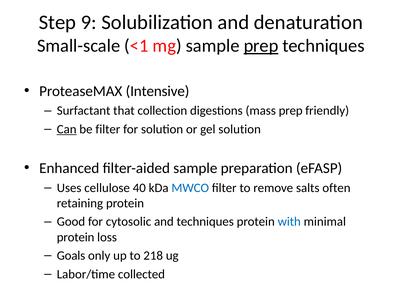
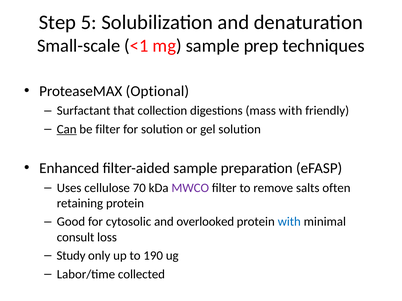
9: 9 -> 5 (89, 23)
prep underline: present -> none (261, 46)
Intensive: Intensive -> Optional (157, 91)
mass prep: prep -> with (291, 111)
40: 40 -> 70 (139, 188)
MWCO colour: blue -> purple (190, 188)
and techniques: techniques -> overlooked (205, 222)
protein: protein -> consult (76, 238)
Goals: Goals -> Study (71, 256)
218: 218 -> 190 (153, 256)
